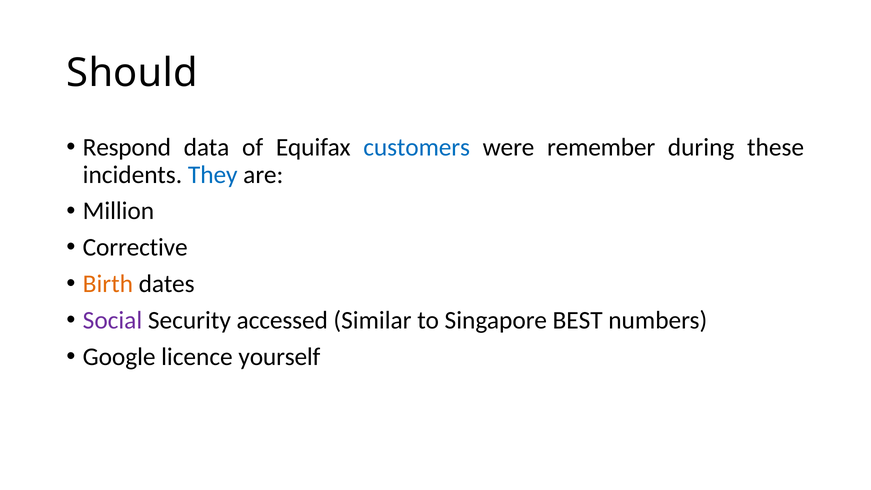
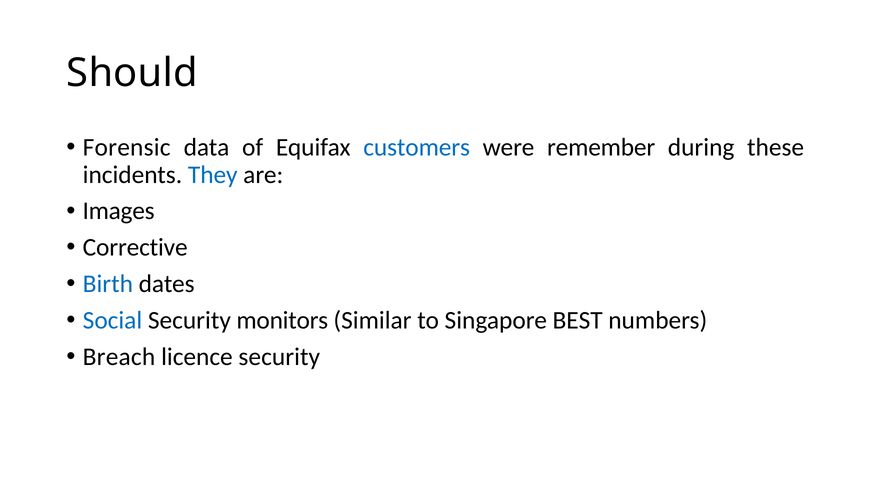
Respond: Respond -> Forensic (127, 147)
Million: Million -> Images (119, 211)
Birth colour: orange -> blue (108, 284)
Social colour: purple -> blue (112, 320)
accessed: accessed -> monitors (282, 320)
Google: Google -> Breach (119, 357)
licence yourself: yourself -> security (279, 357)
